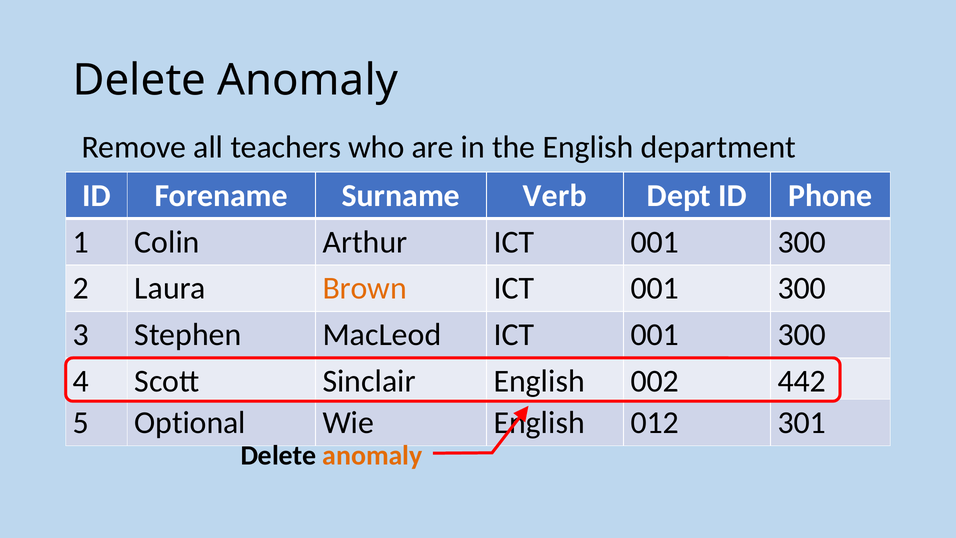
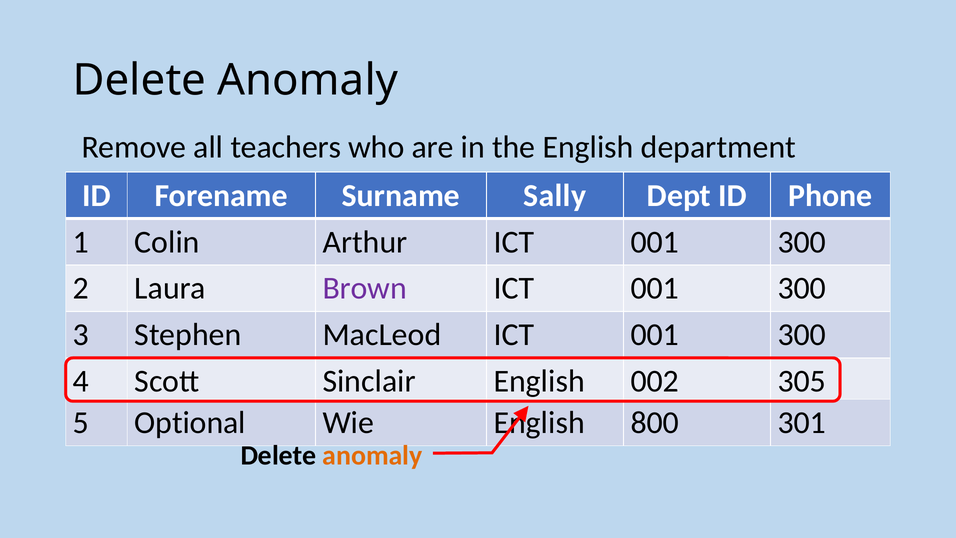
Verb: Verb -> Sally (555, 195)
Brown colour: orange -> purple (365, 288)
442: 442 -> 305 (802, 381)
012: 012 -> 800 (655, 423)
